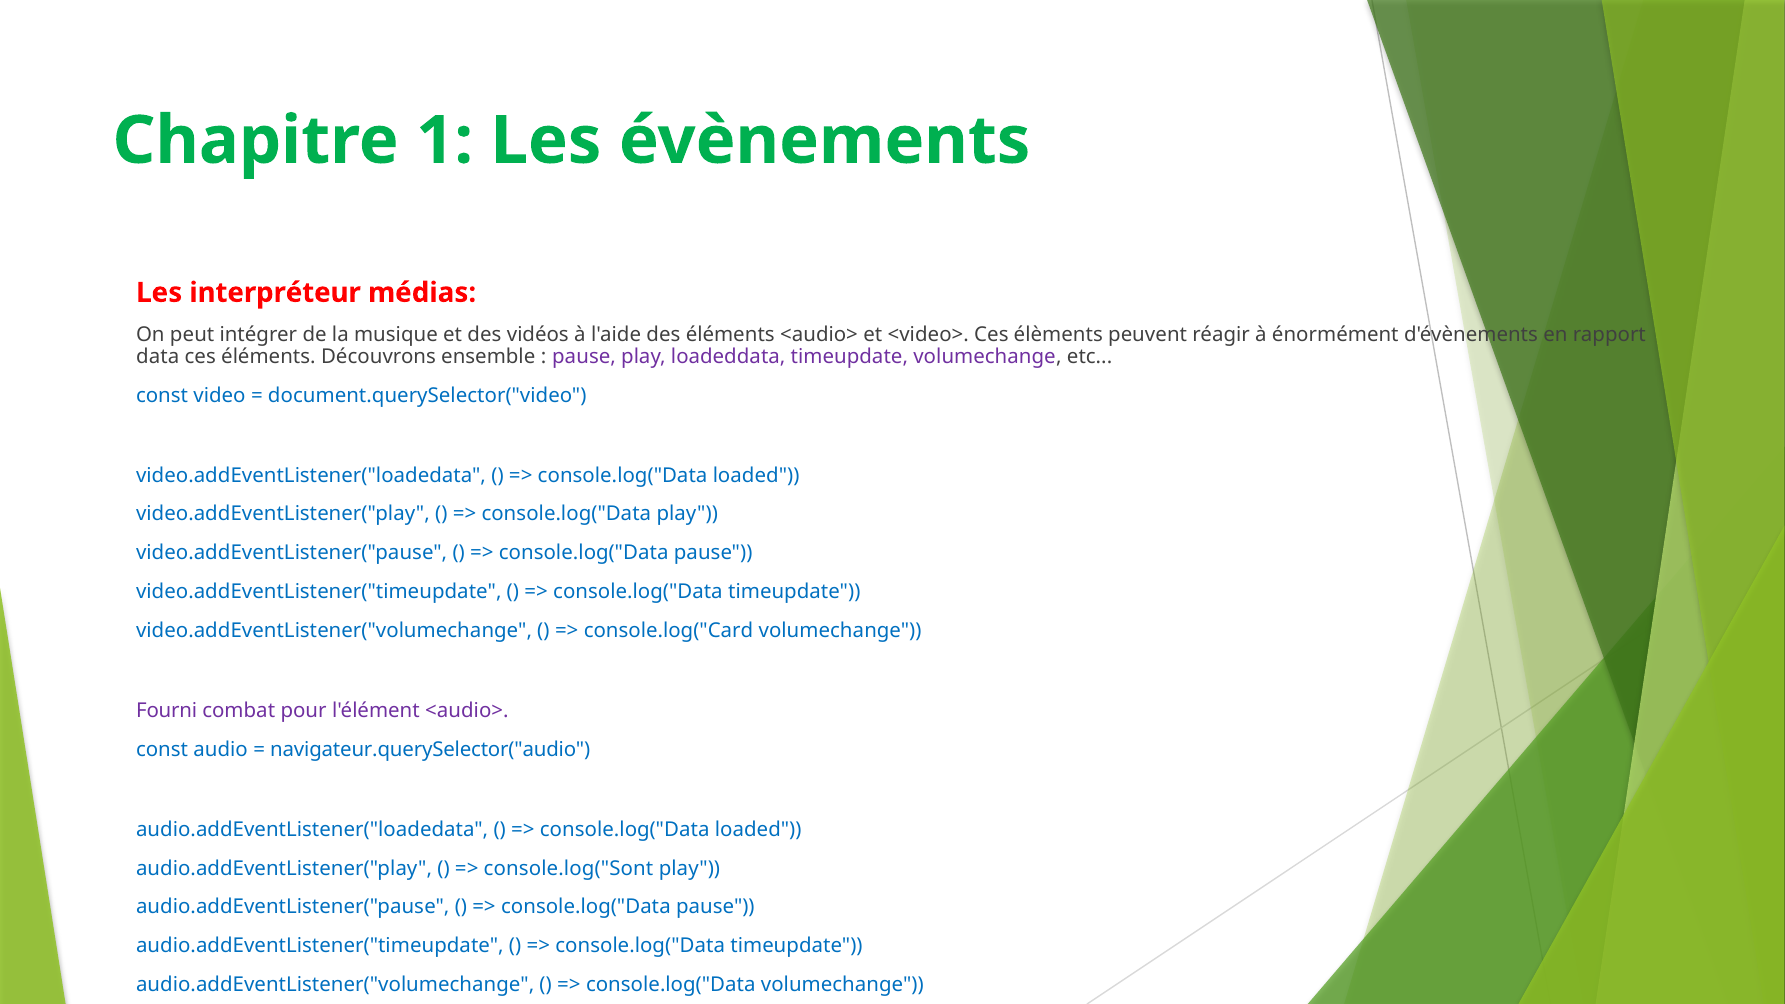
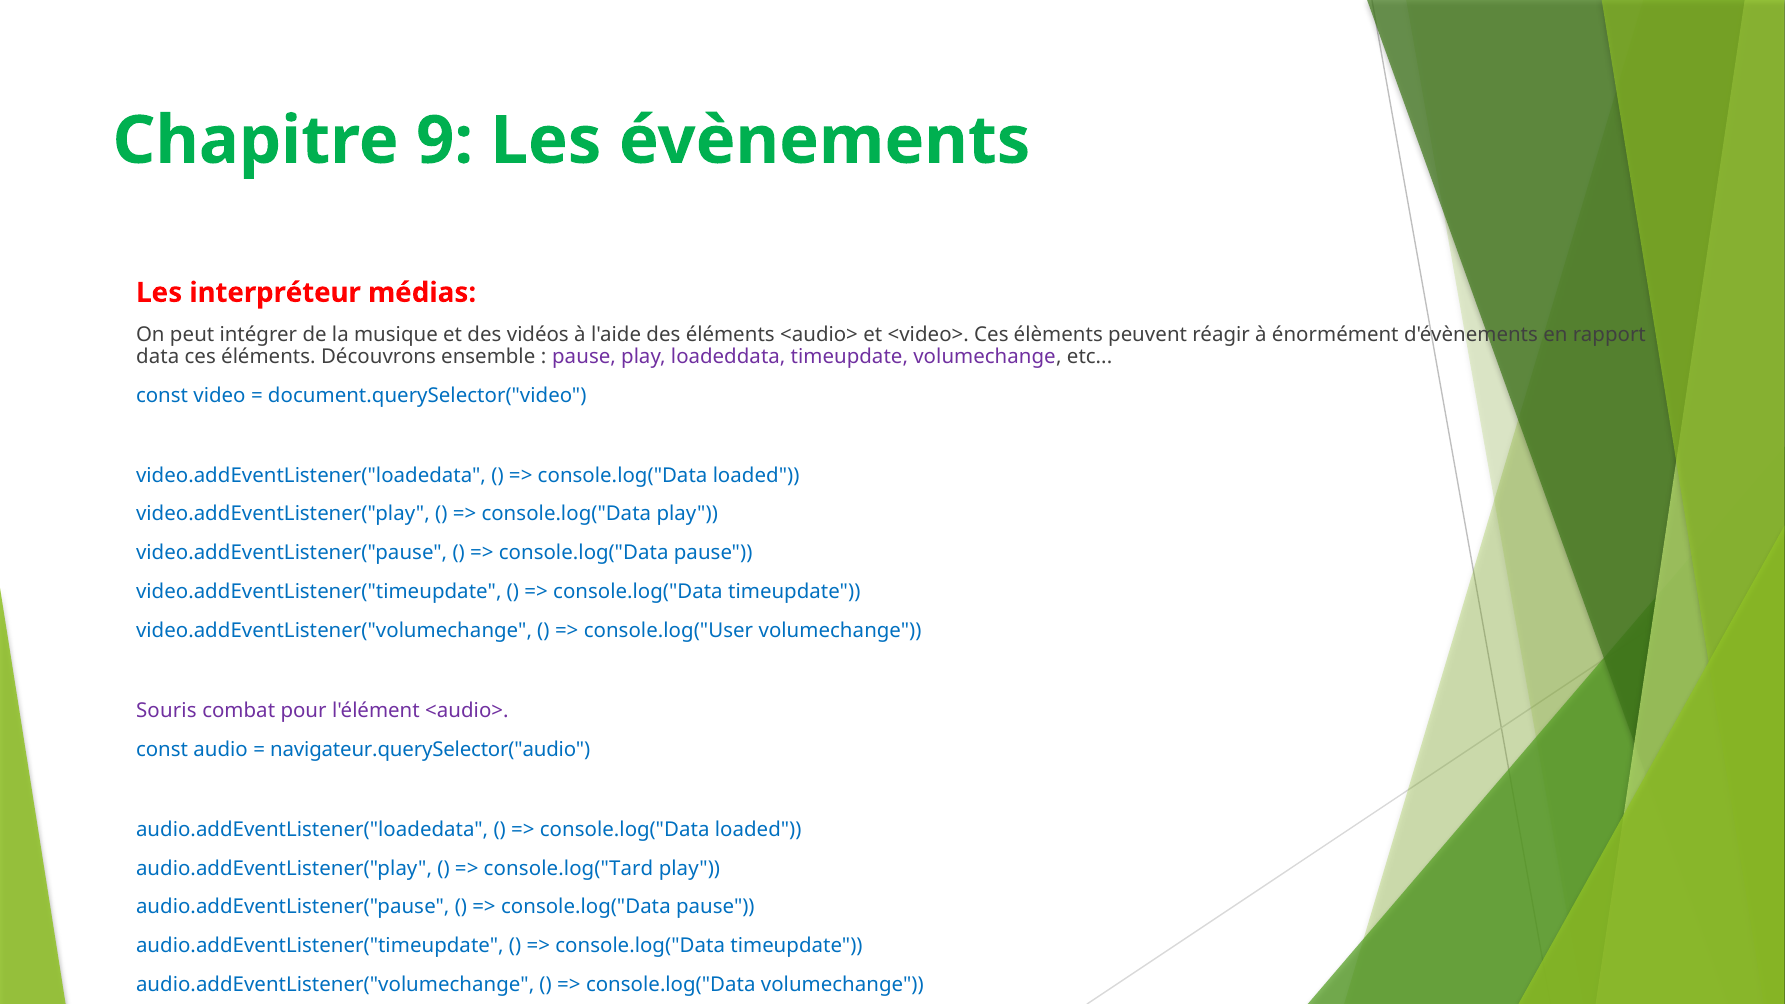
1: 1 -> 9 (445, 141)
console.log("Card: console.log("Card -> console.log("User (668, 631)
Fourni: Fourni -> Souris (166, 711)
console.log("Sont: console.log("Sont -> console.log("Tard (569, 868)
